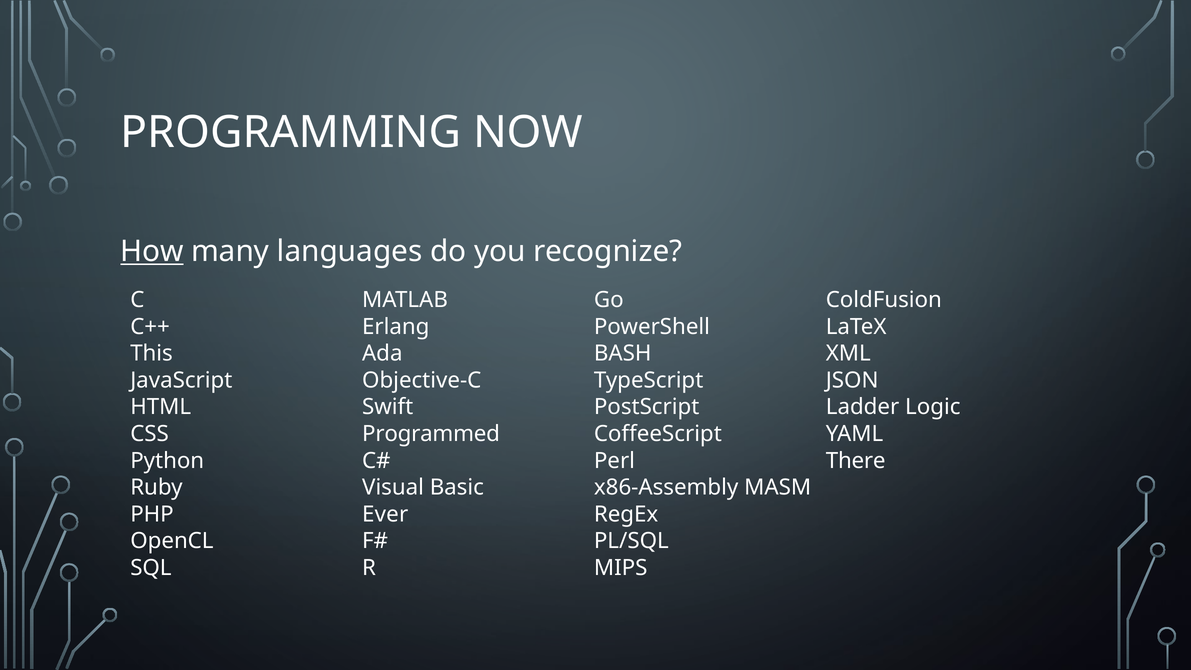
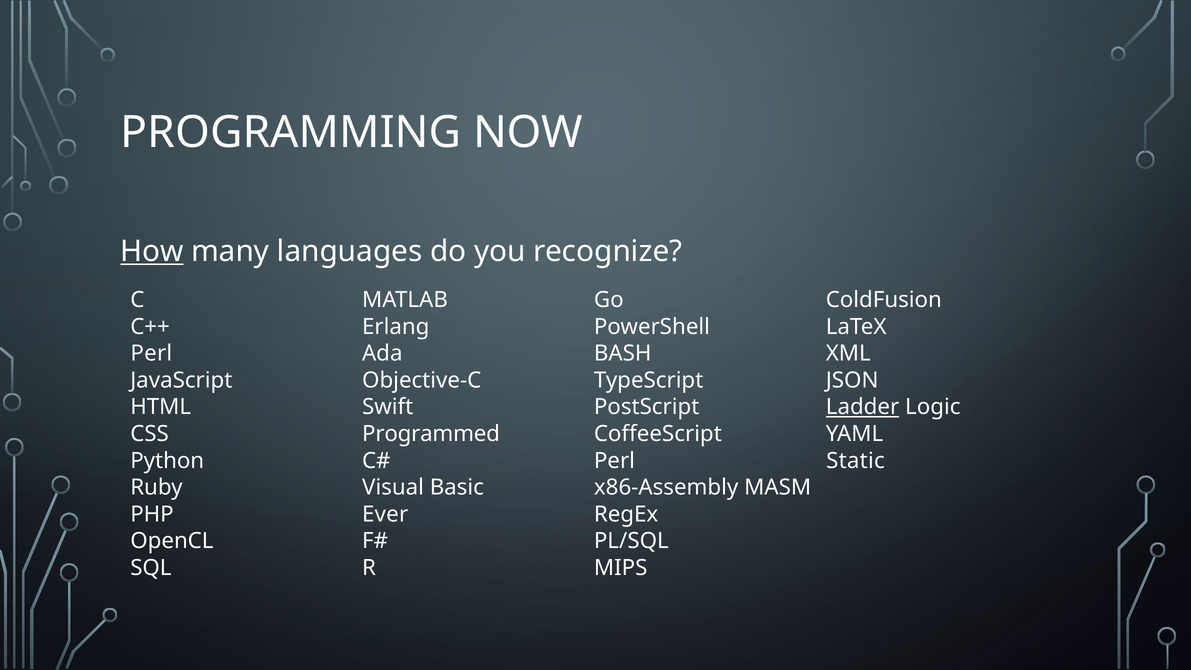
This: This -> Perl (151, 353)
Ladder underline: none -> present (863, 407)
There: There -> Static (855, 461)
